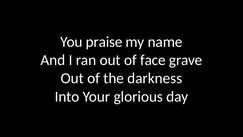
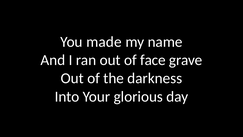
praise: praise -> made (104, 42)
